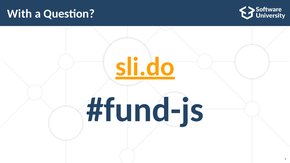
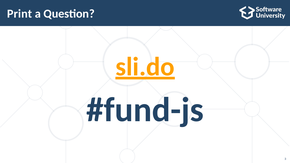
With: With -> Print (20, 14)
